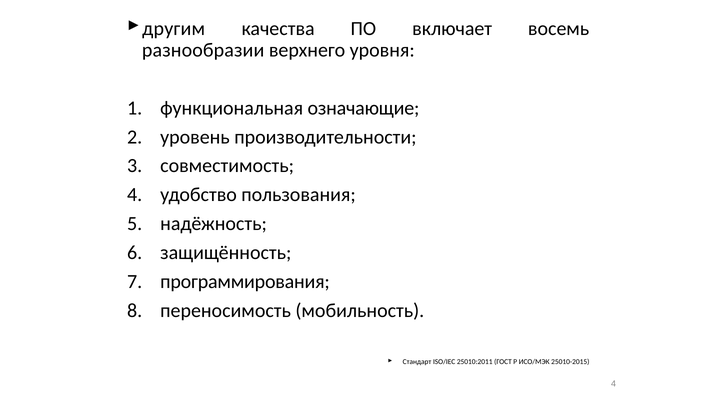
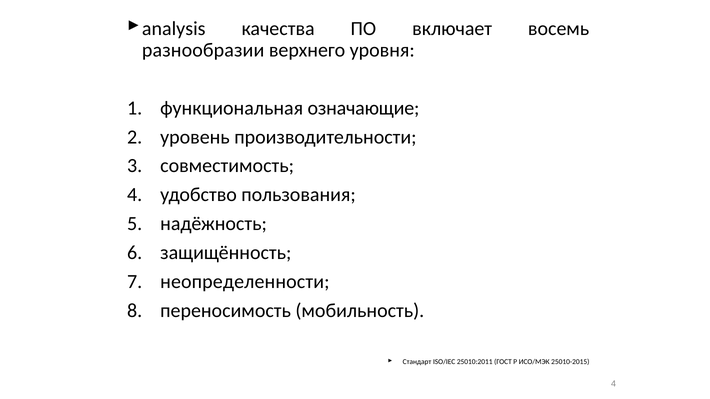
другим: другим -> analysis (174, 29)
программирования: программирования -> неопределенности (245, 282)
